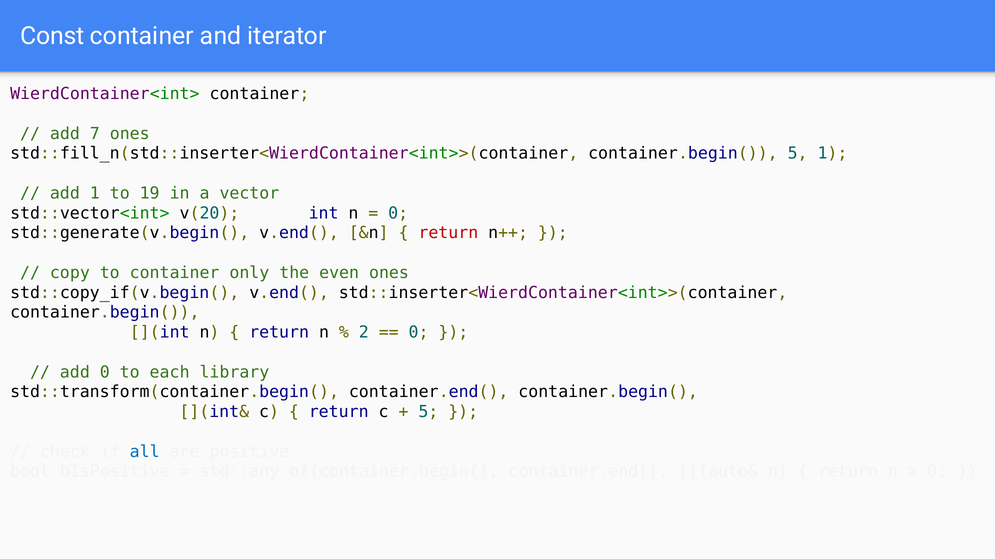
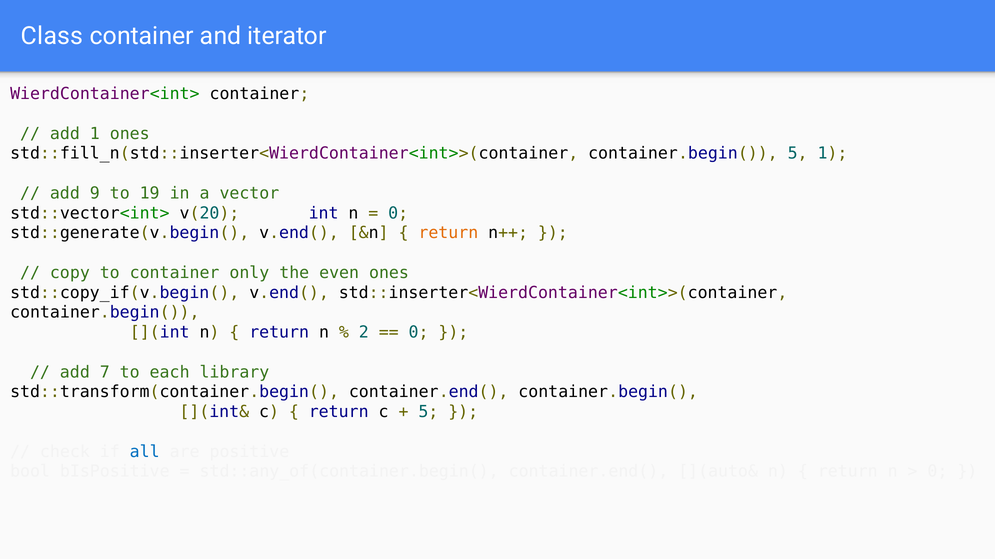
Const: Const -> Class (52, 36)
add 7: 7 -> 1 (95, 134)
add 1: 1 -> 9 (95, 193)
return colour: red -> orange (448, 233)
add 0: 0 -> 7 (105, 373)
